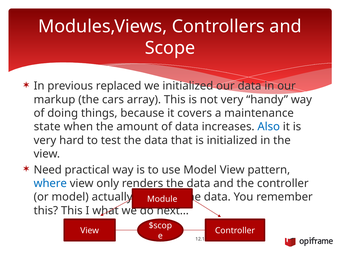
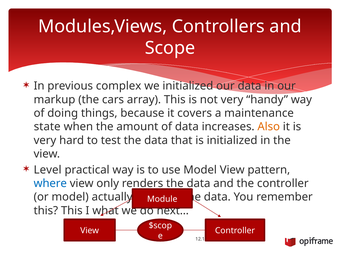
replaced: replaced -> complex (119, 86)
Also colour: blue -> orange (269, 127)
Need: Need -> Level (48, 170)
